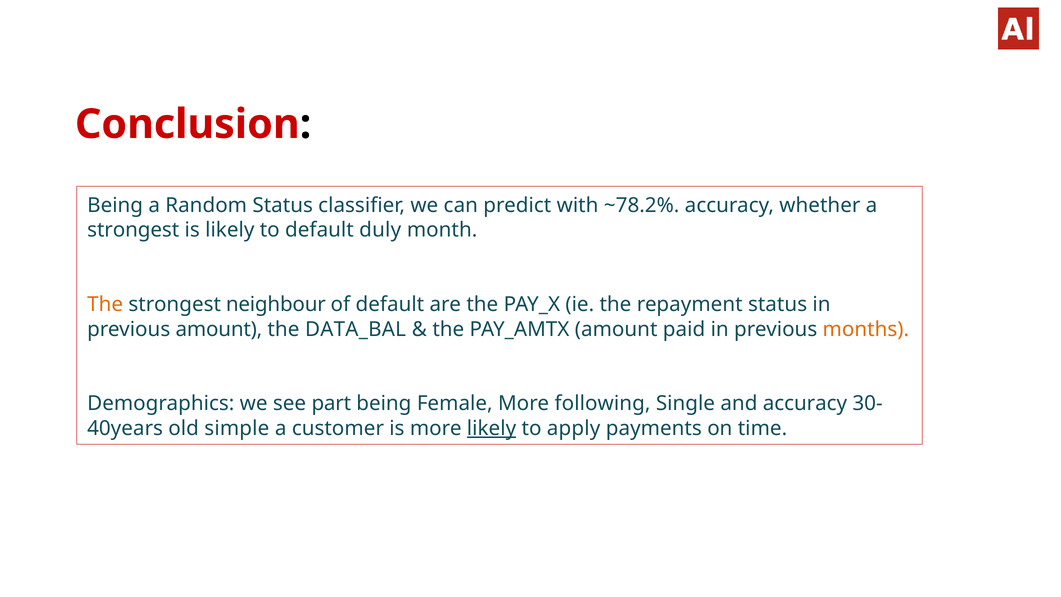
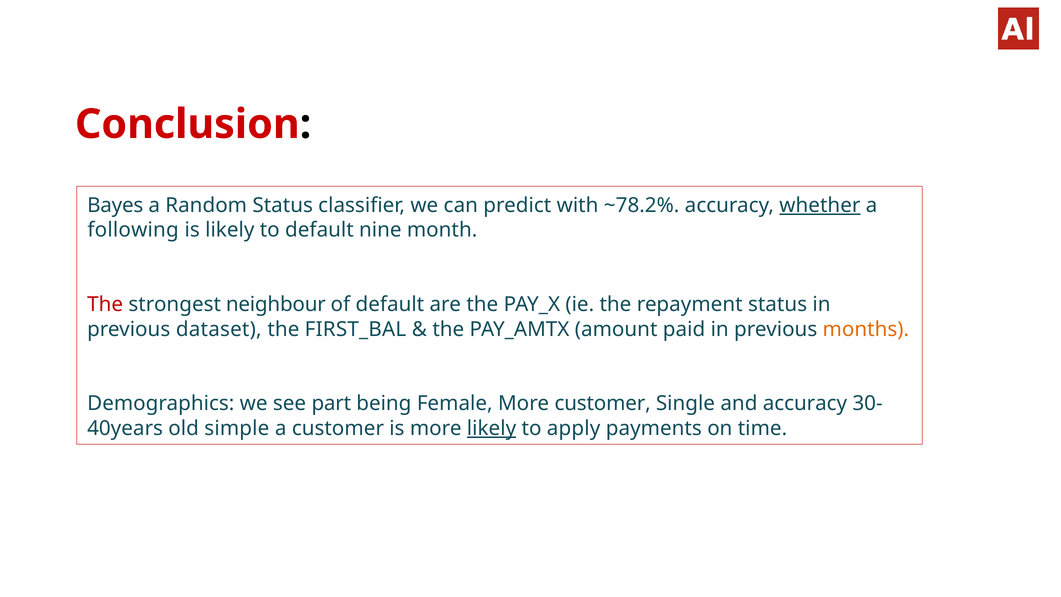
Being: Being -> Bayes (115, 205)
whether underline: none -> present (820, 205)
strongest: strongest -> following (133, 230)
duly: duly -> nine (380, 230)
The colour: orange -> red (105, 304)
previous amount: amount -> dataset (219, 329)
DATA_BAL: DATA_BAL -> FIRST_BAL (355, 329)
More following: following -> customer (603, 403)
